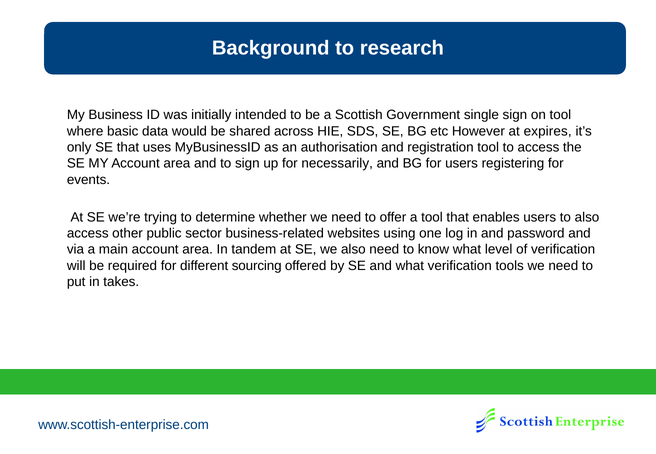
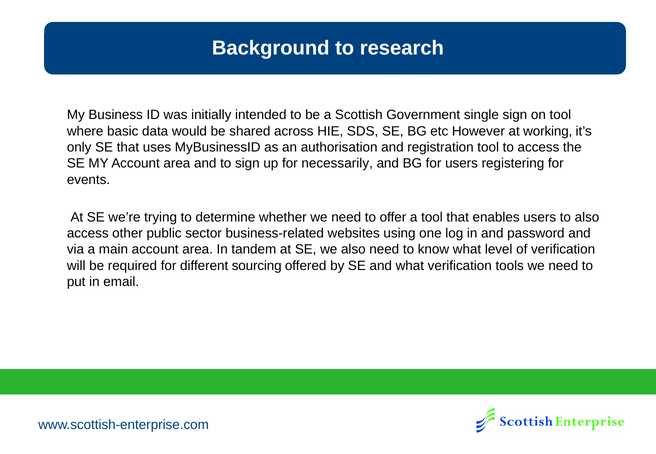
expires: expires -> working (548, 131)
takes: takes -> email (121, 282)
